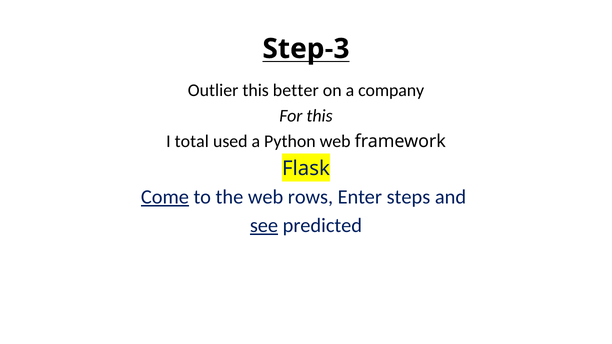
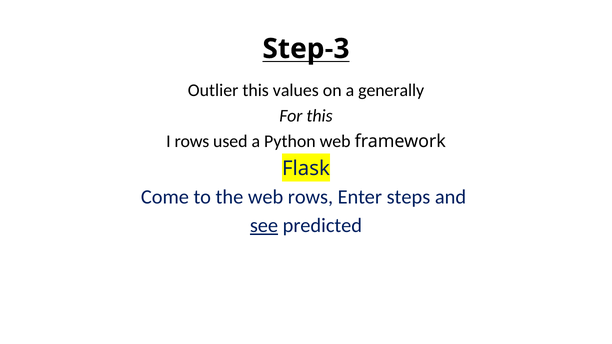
better: better -> values (296, 90)
company: company -> generally (391, 90)
I total: total -> rows (192, 142)
Come underline: present -> none (165, 197)
